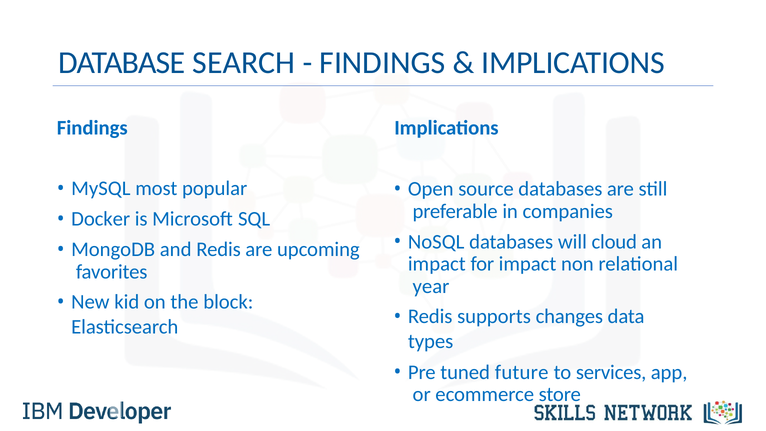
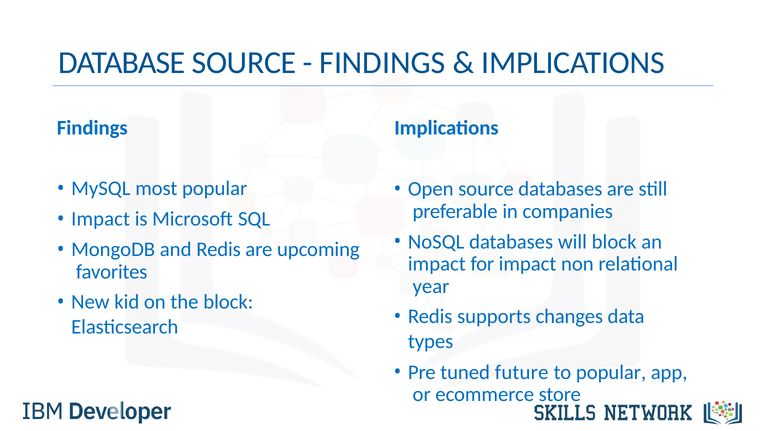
DATABASE SEARCH: SEARCH -> SOURCE (244, 63)
Docker: Docker -> Impact (101, 219)
will cloud: cloud -> block (614, 242)
to services: services -> popular (611, 372)
